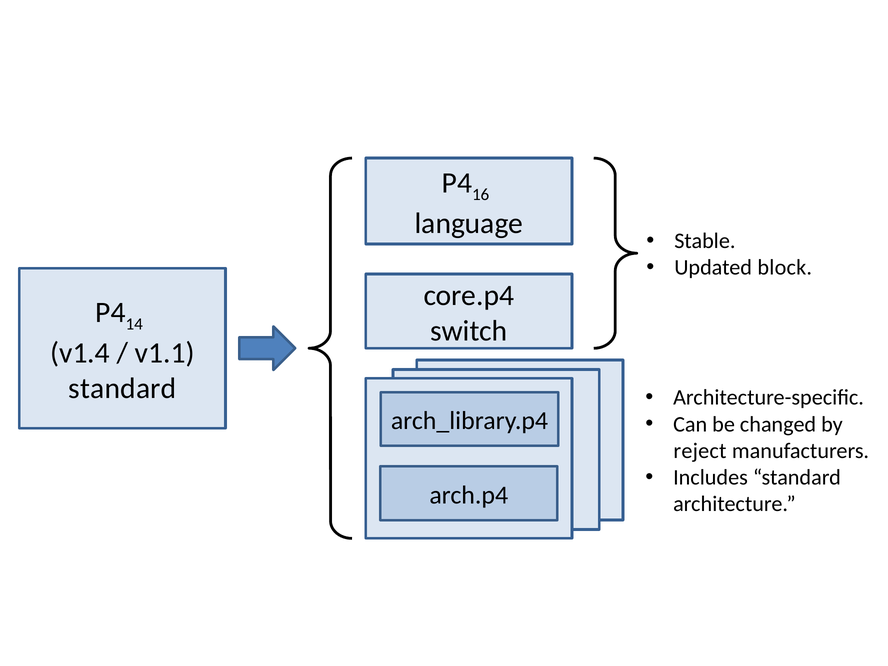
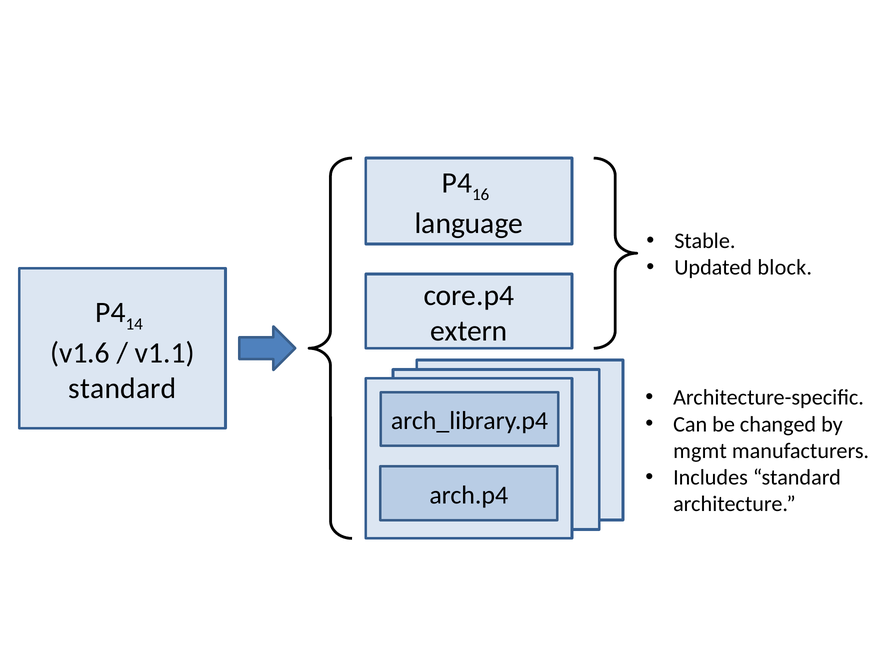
switch: switch -> extern (469, 331)
v1.4: v1.4 -> v1.6 (80, 353)
reject: reject -> mgmt (700, 451)
